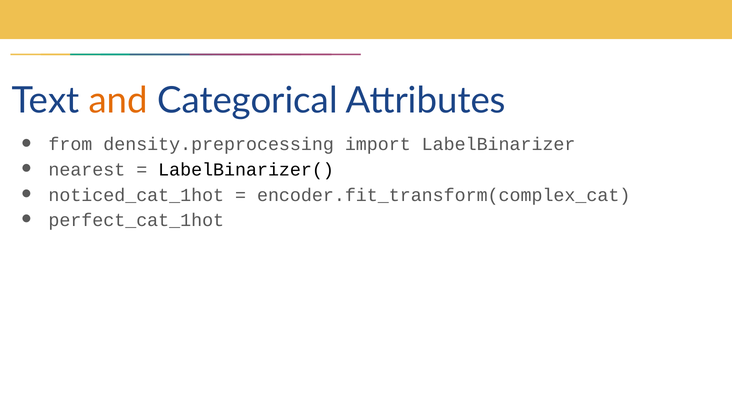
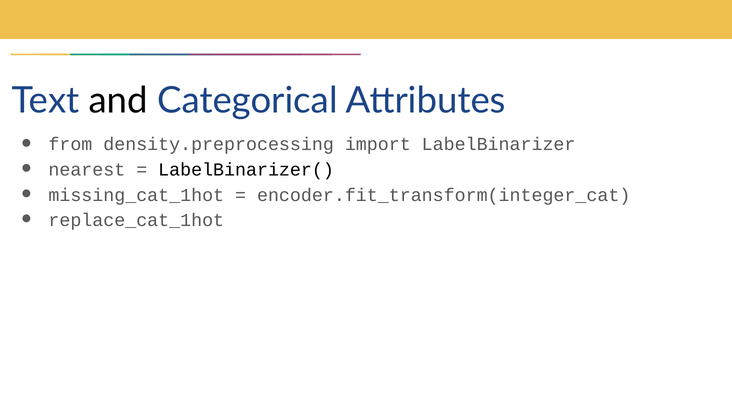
and colour: orange -> black (118, 100)
noticed_cat_1hot: noticed_cat_1hot -> missing_cat_1hot (136, 195)
encoder.fit_transform(complex_cat: encoder.fit_transform(complex_cat -> encoder.fit_transform(integer_cat (444, 195)
perfect_cat_1hot: perfect_cat_1hot -> replace_cat_1hot (136, 220)
